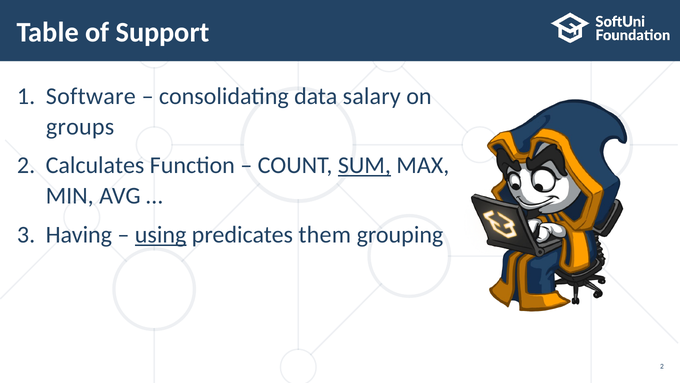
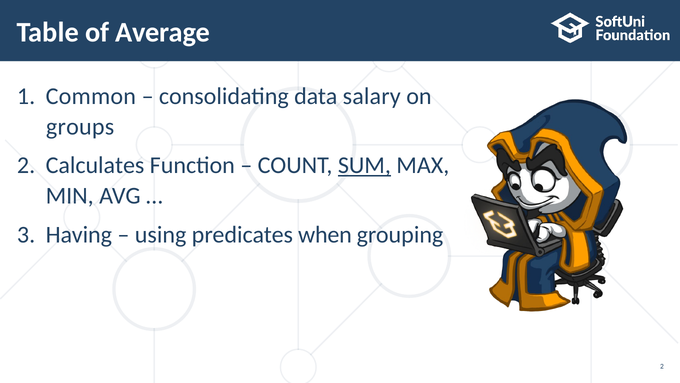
Support: Support -> Average (163, 32)
Software: Software -> Common (91, 96)
using underline: present -> none (161, 234)
them: them -> when (325, 234)
